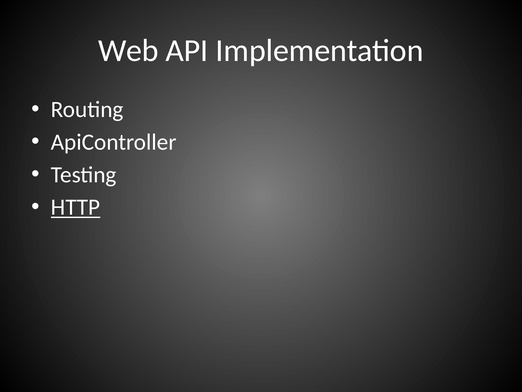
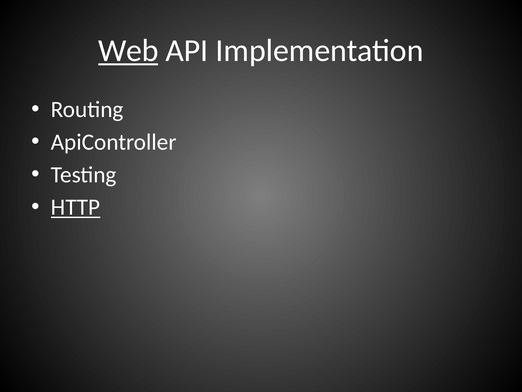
Web underline: none -> present (128, 51)
